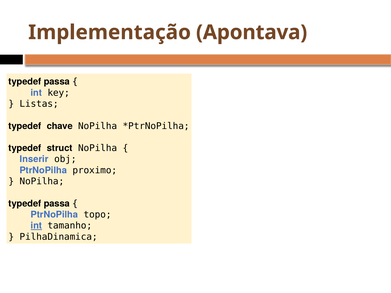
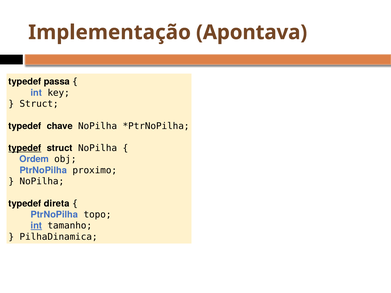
Listas: Listas -> Struct (39, 104)
typedef underline: none -> present (25, 148)
Inserir: Inserir -> Ordem (34, 159)
passa: passa -> direta (57, 204)
